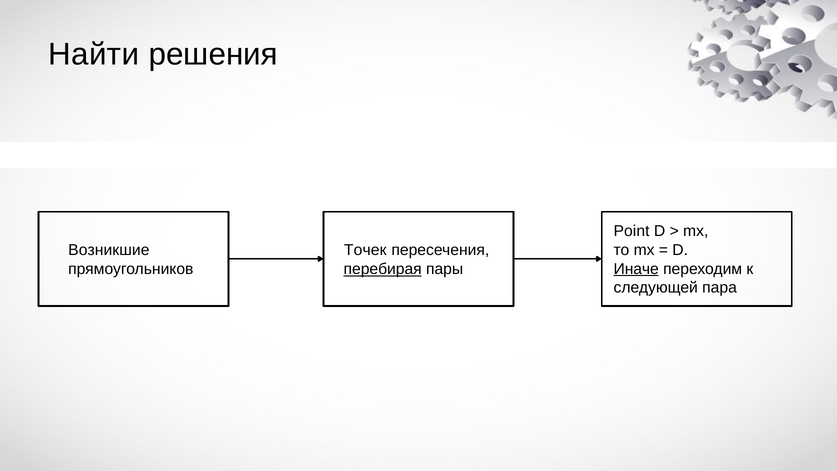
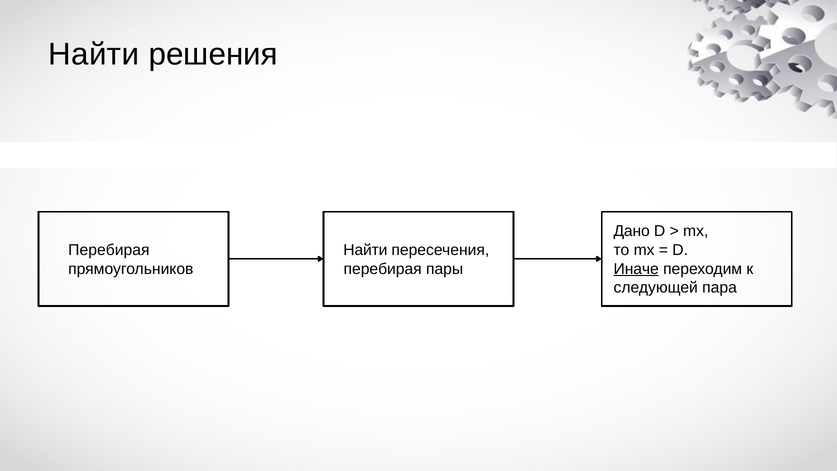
Point: Point -> Дано (632, 231)
Возникшие: Возникшие -> Перебирая (109, 250)
Точек: Точек -> Найти (365, 250)
перебирая underline: present -> none (383, 269)
